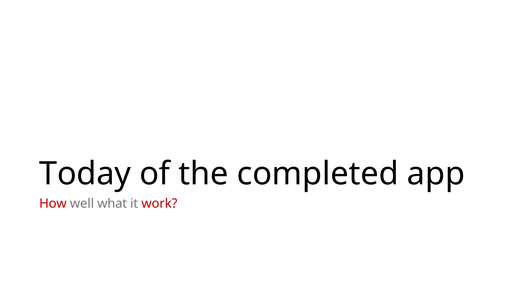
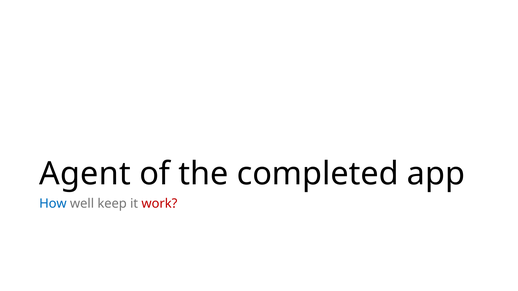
Today: Today -> Agent (85, 174)
How colour: red -> blue (53, 204)
what: what -> keep (112, 204)
